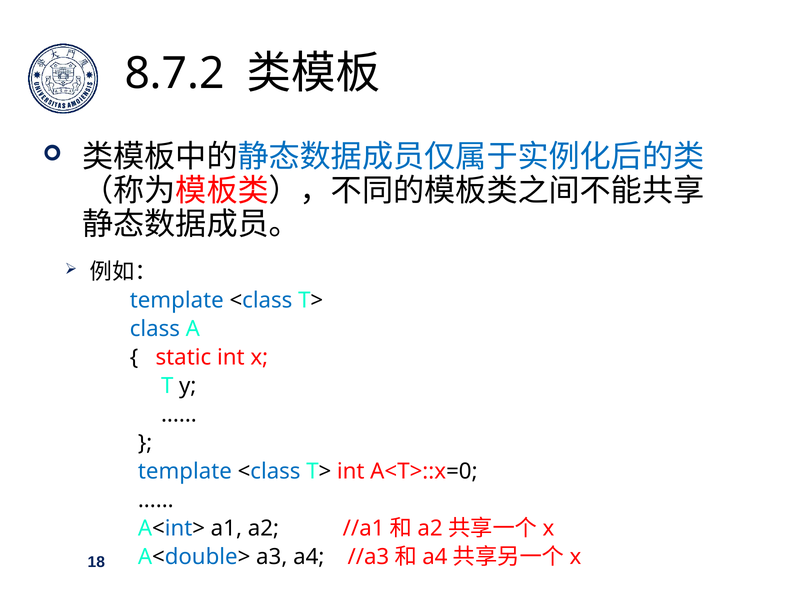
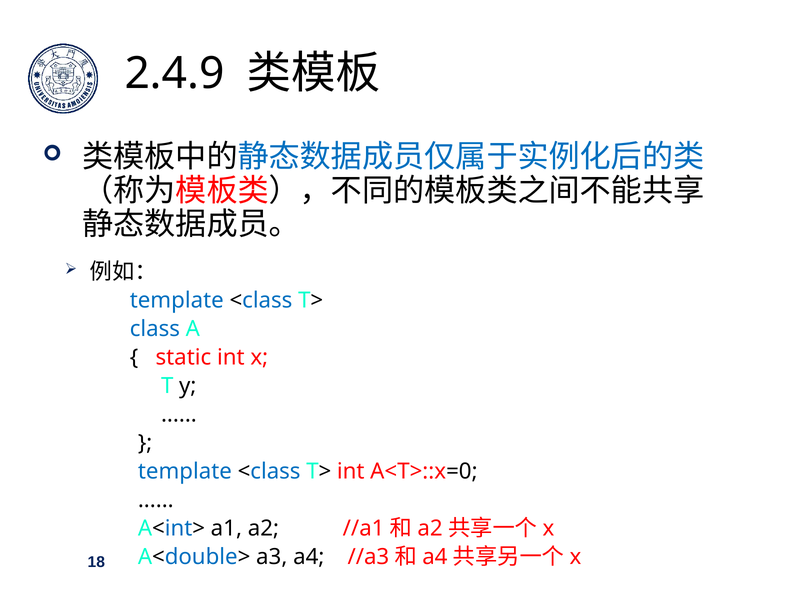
8.7.2: 8.7.2 -> 2.4.9 (175, 73)
